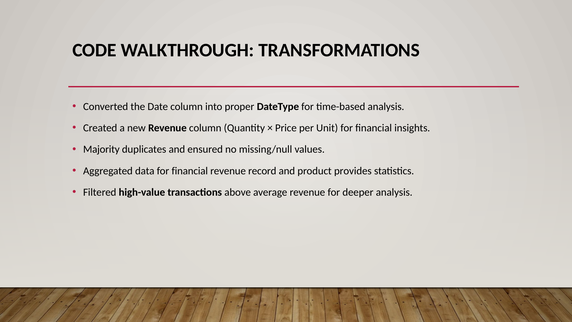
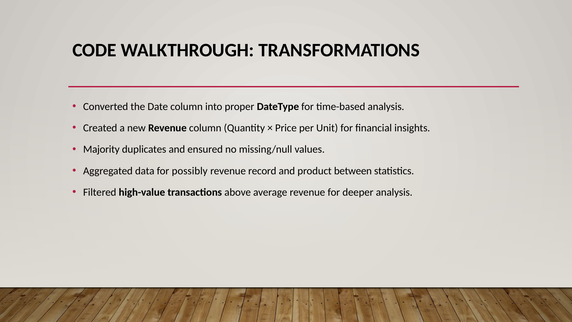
data for financial: financial -> possibly (190, 171)
provides: provides -> between (353, 171)
